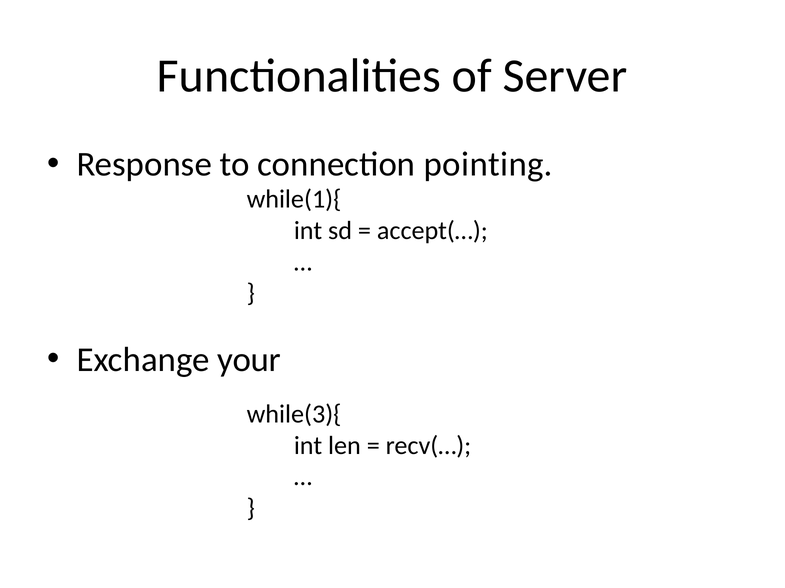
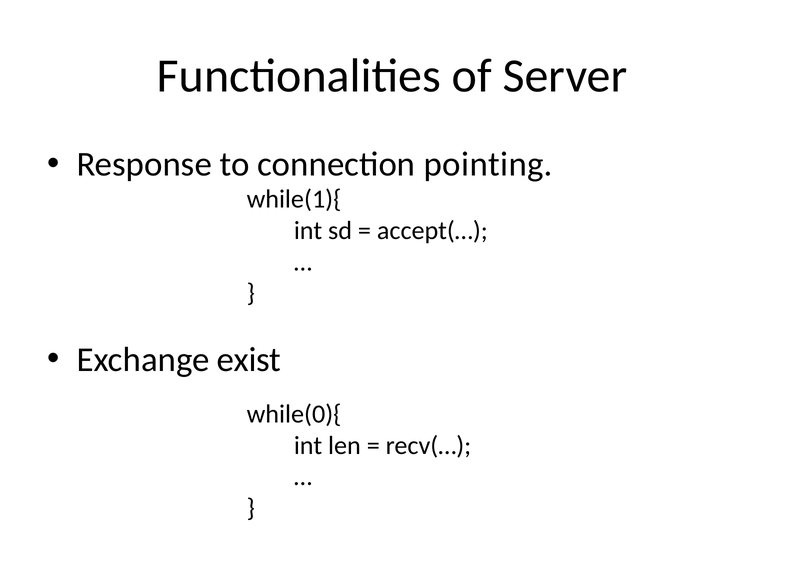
your: your -> exist (249, 360)
while(3){: while(3){ -> while(0){ (294, 415)
